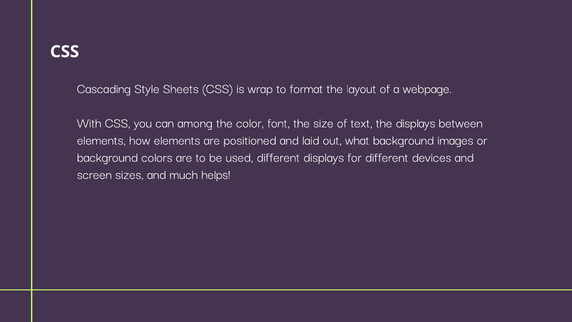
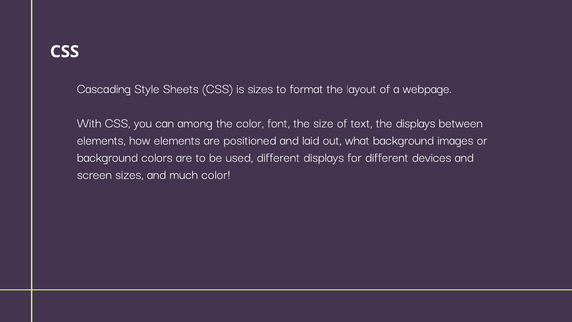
is wrap: wrap -> sizes (260, 88)
much helps: helps -> color (216, 174)
